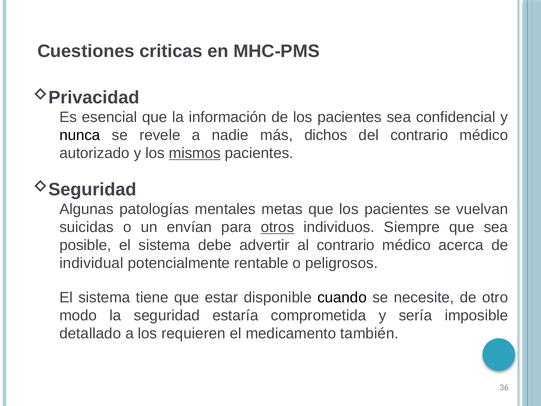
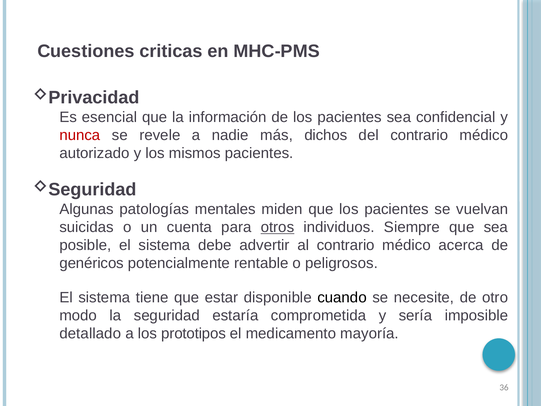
nunca colour: black -> red (80, 135)
mismos underline: present -> none (195, 153)
metas: metas -> miden (282, 209)
envían: envían -> cuenta (189, 227)
individual: individual -> genéricos (92, 263)
requieren: requieren -> prototipos (194, 333)
también: también -> mayoría (370, 333)
